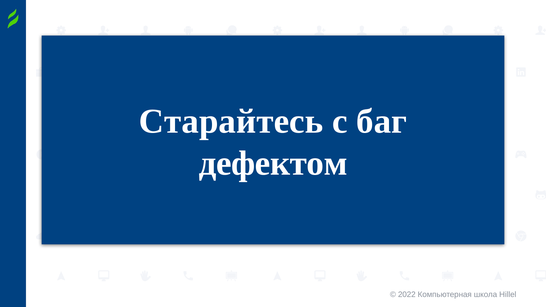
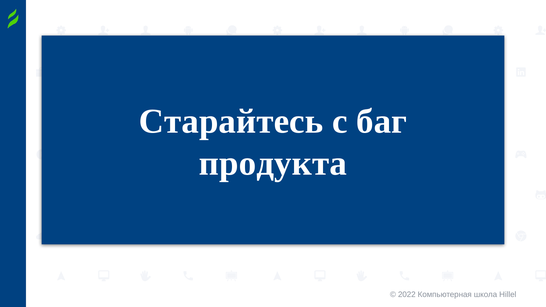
дефектом: дефектом -> продукта (273, 163)
